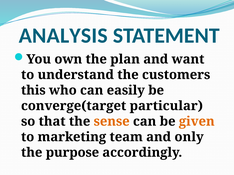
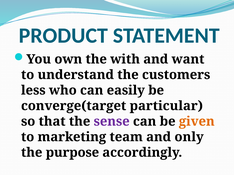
ANALYSIS: ANALYSIS -> PRODUCT (63, 36)
plan: plan -> with (125, 59)
this: this -> less (33, 91)
sense colour: orange -> purple (112, 122)
